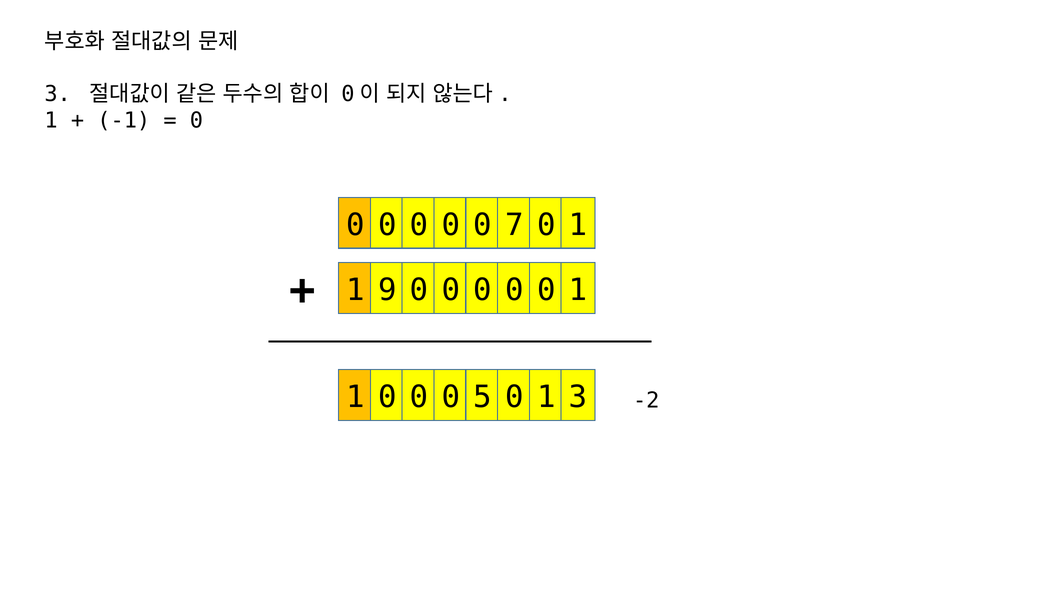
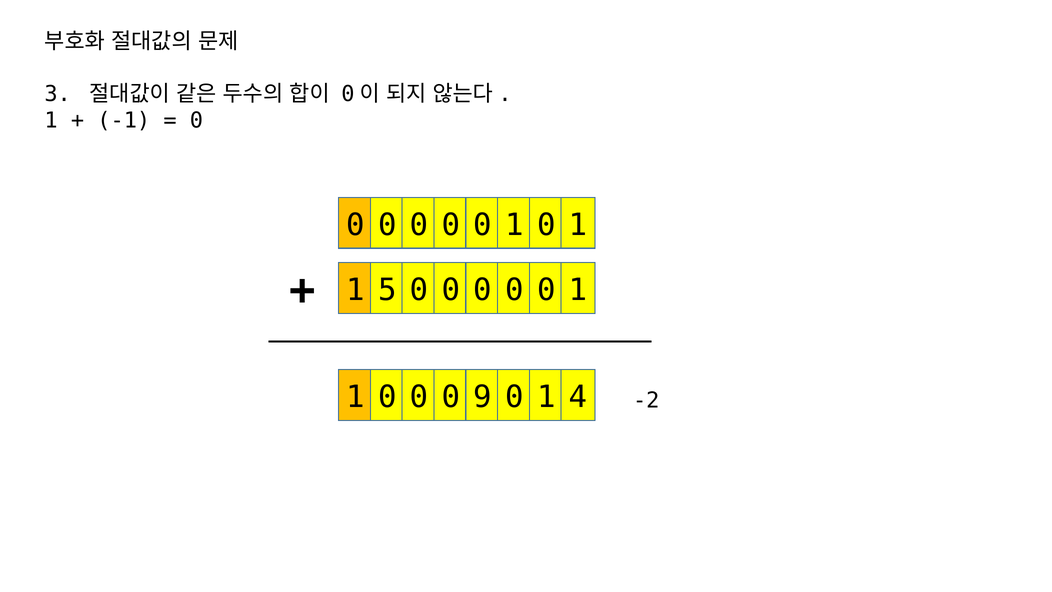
7: 7 -> 1 (515, 225)
9: 9 -> 5 (387, 290)
5: 5 -> 9 (483, 397)
1 3: 3 -> 4 (578, 397)
